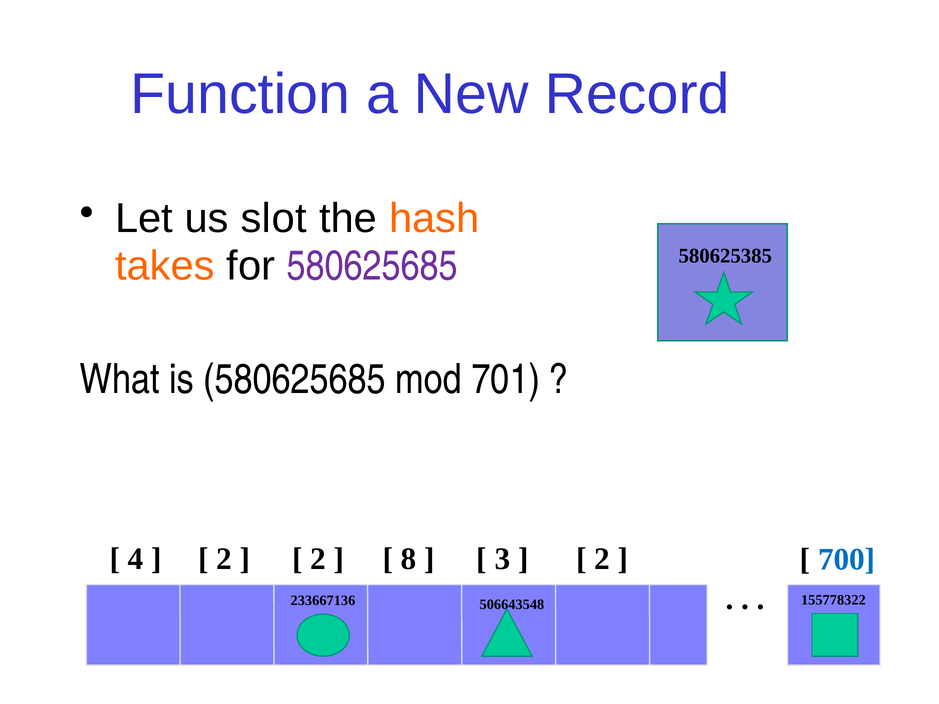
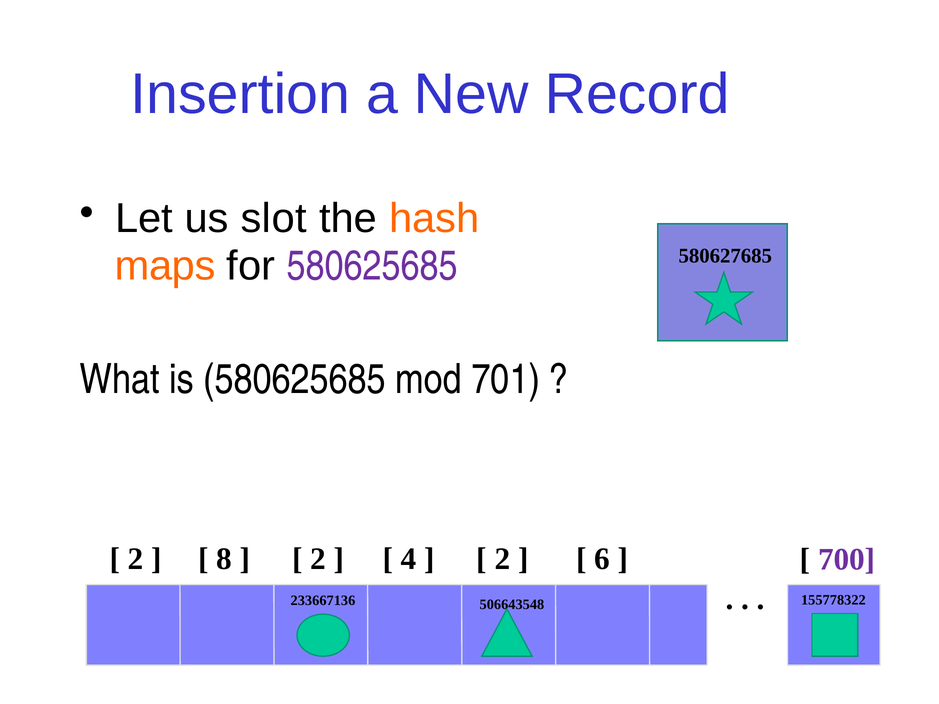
Function: Function -> Insertion (240, 95)
580625385: 580625385 -> 580627685 (725, 256)
takes: takes -> maps (165, 266)
4: 4 -> 2 (136, 559)
2: 2 -> 8 (224, 559)
8: 8 -> 4 (409, 559)
3: 3 -> 2 (502, 559)
2: 2 -> 6 (602, 559)
700 colour: blue -> purple (847, 559)
